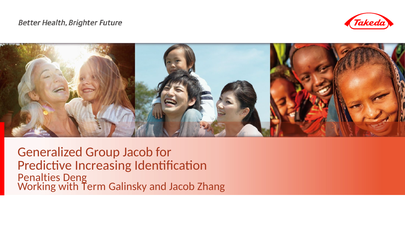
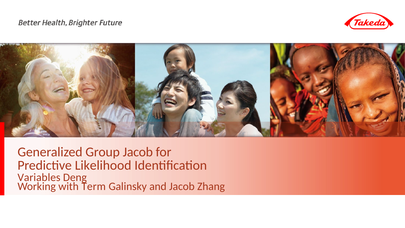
Increasing: Increasing -> Likelihood (103, 165)
Penalties: Penalties -> Variables (39, 177)
